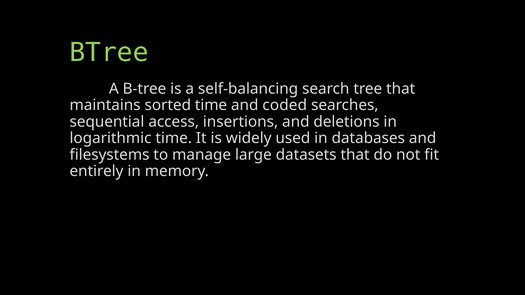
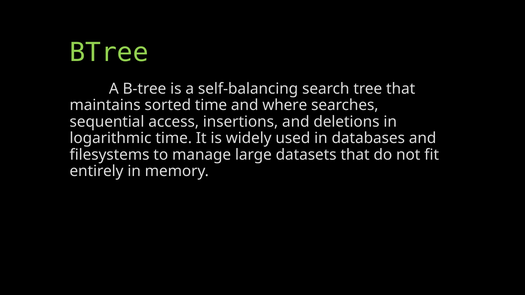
coded: coded -> where (285, 105)
